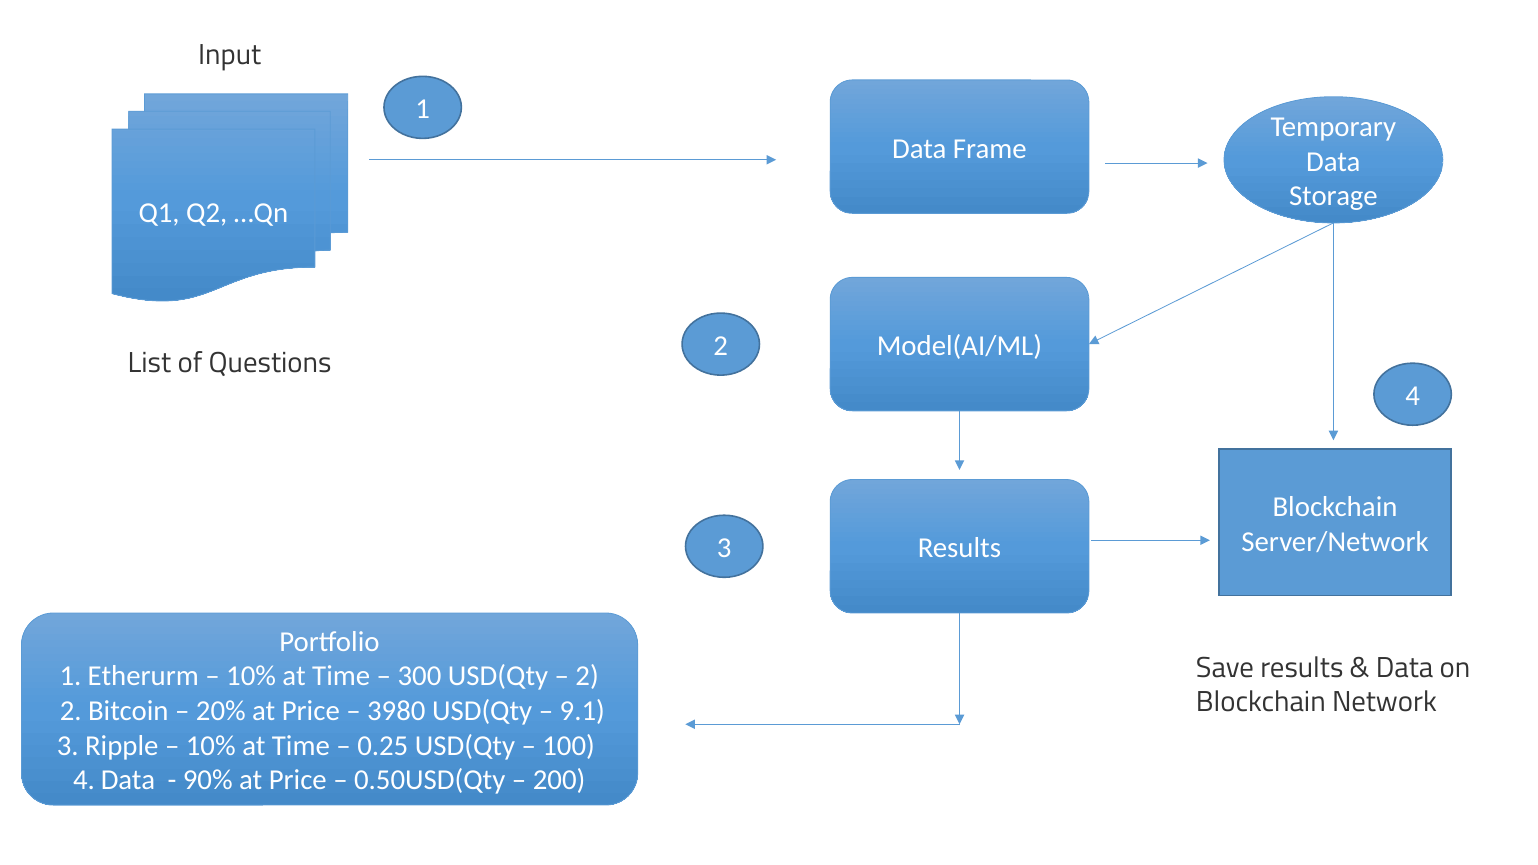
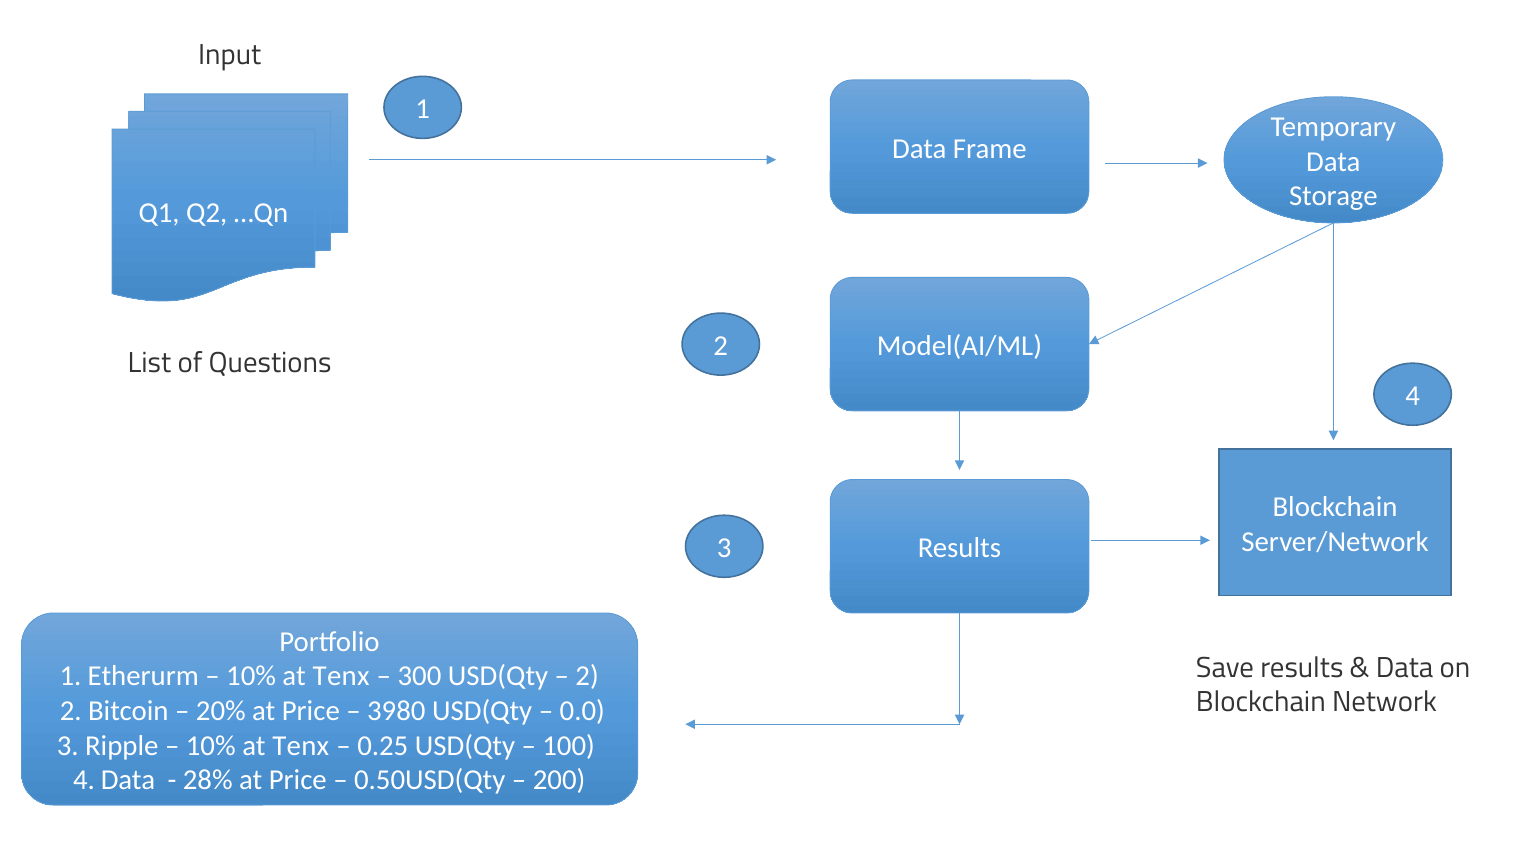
Time: Time -> Tenx (341, 676)
9.1: 9.1 -> 0.0 (582, 711)
Time: Time -> Tenx (301, 746)
90%: 90% -> 28% (208, 780)
